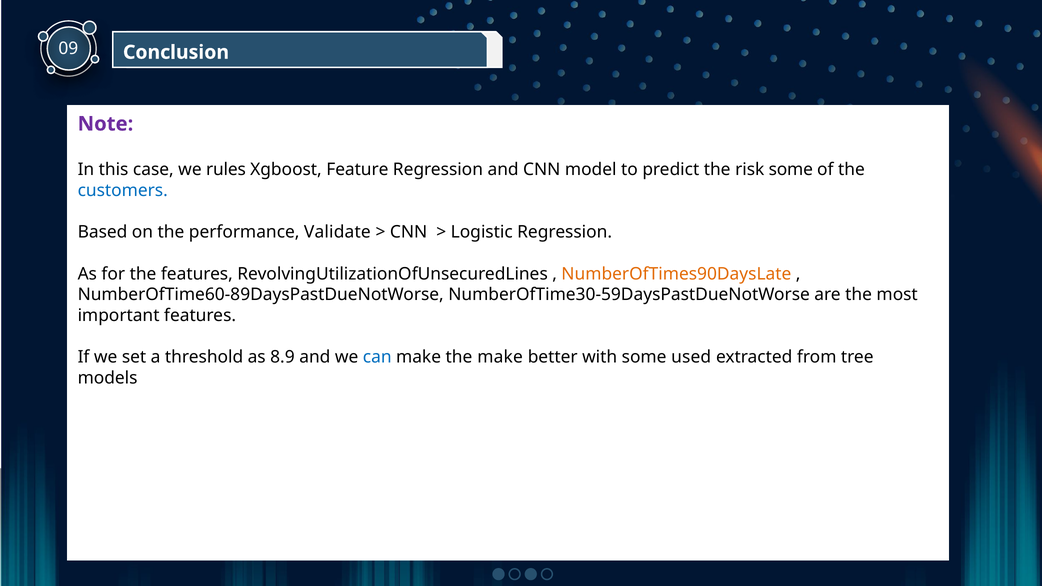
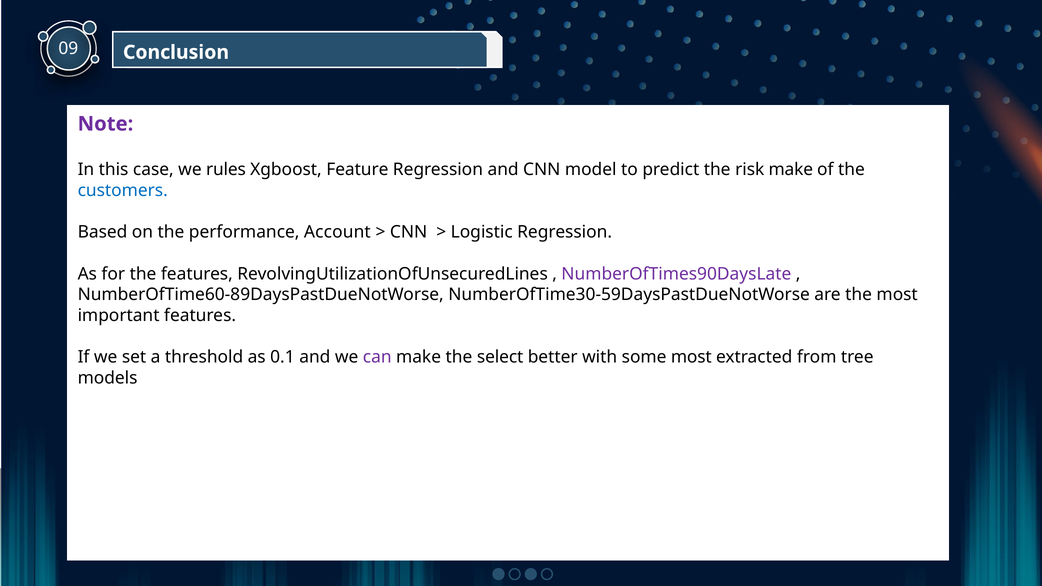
risk some: some -> make (791, 170)
Validate: Validate -> Account (337, 232)
NumberOfTimes90DaysLate colour: orange -> purple (676, 274)
8.9: 8.9 -> 0.1 (282, 357)
can colour: blue -> purple (377, 357)
the make: make -> select (500, 357)
some used: used -> most (691, 357)
